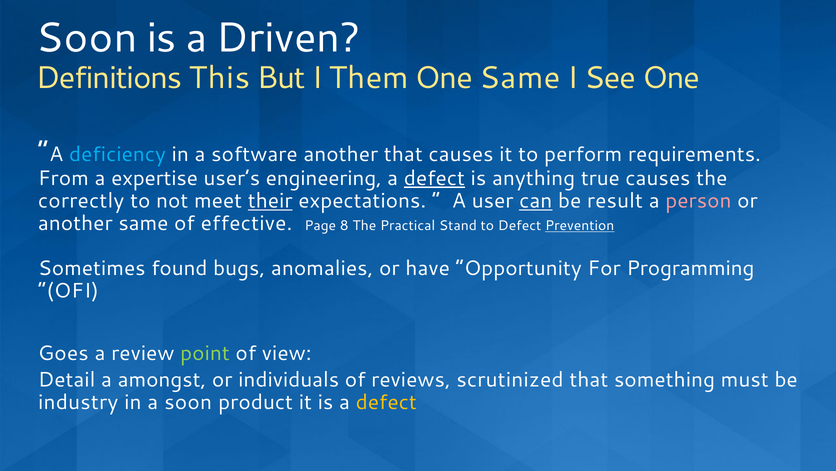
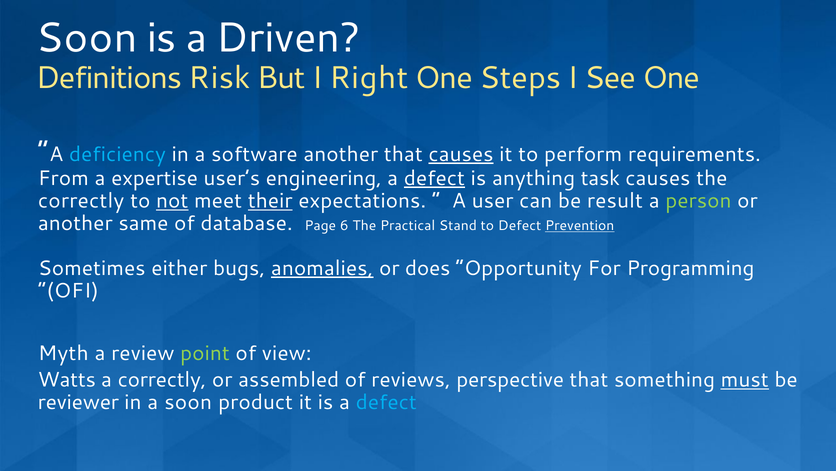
This: This -> Risk (220, 78)
Them: Them -> Right (369, 78)
One Same: Same -> Steps (520, 78)
causes underline: none -> present (461, 154)
true: true -> task (600, 178)
not underline: none -> present (172, 201)
can underline: present -> none (536, 201)
person colour: pink -> light green (698, 201)
effective: effective -> database (247, 223)
8: 8 -> 6 (344, 226)
found: found -> either (179, 268)
anomalies underline: none -> present (322, 268)
have: have -> does (428, 268)
Goes: Goes -> Myth (63, 353)
Detail: Detail -> Watts (67, 379)
a amongst: amongst -> correctly (162, 379)
individuals: individuals -> assembled (289, 379)
scrutinized: scrutinized -> perspective (510, 379)
must underline: none -> present (745, 379)
industry: industry -> reviewer (78, 402)
defect colour: yellow -> light blue (386, 402)
